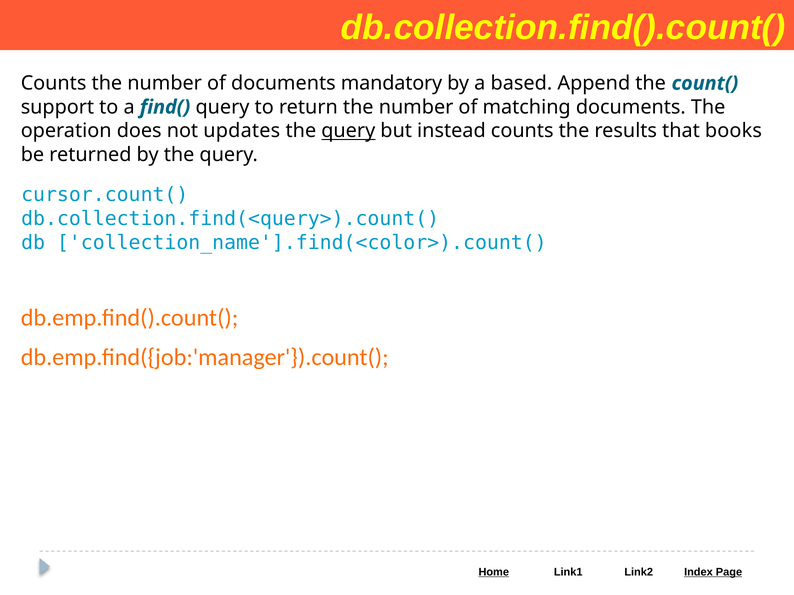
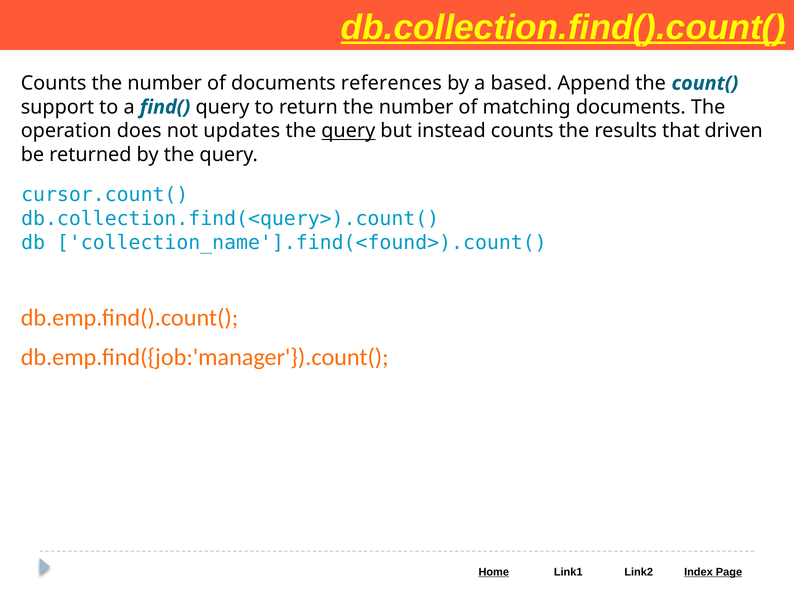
db.collection.find().count( underline: none -> present (563, 28)
mandatory: mandatory -> references (391, 83)
books: books -> driven (734, 131)
collection_name'].find(<color>).count(: collection_name'].find(<color>).count( -> collection_name'].find(<found>).count( (302, 243)
